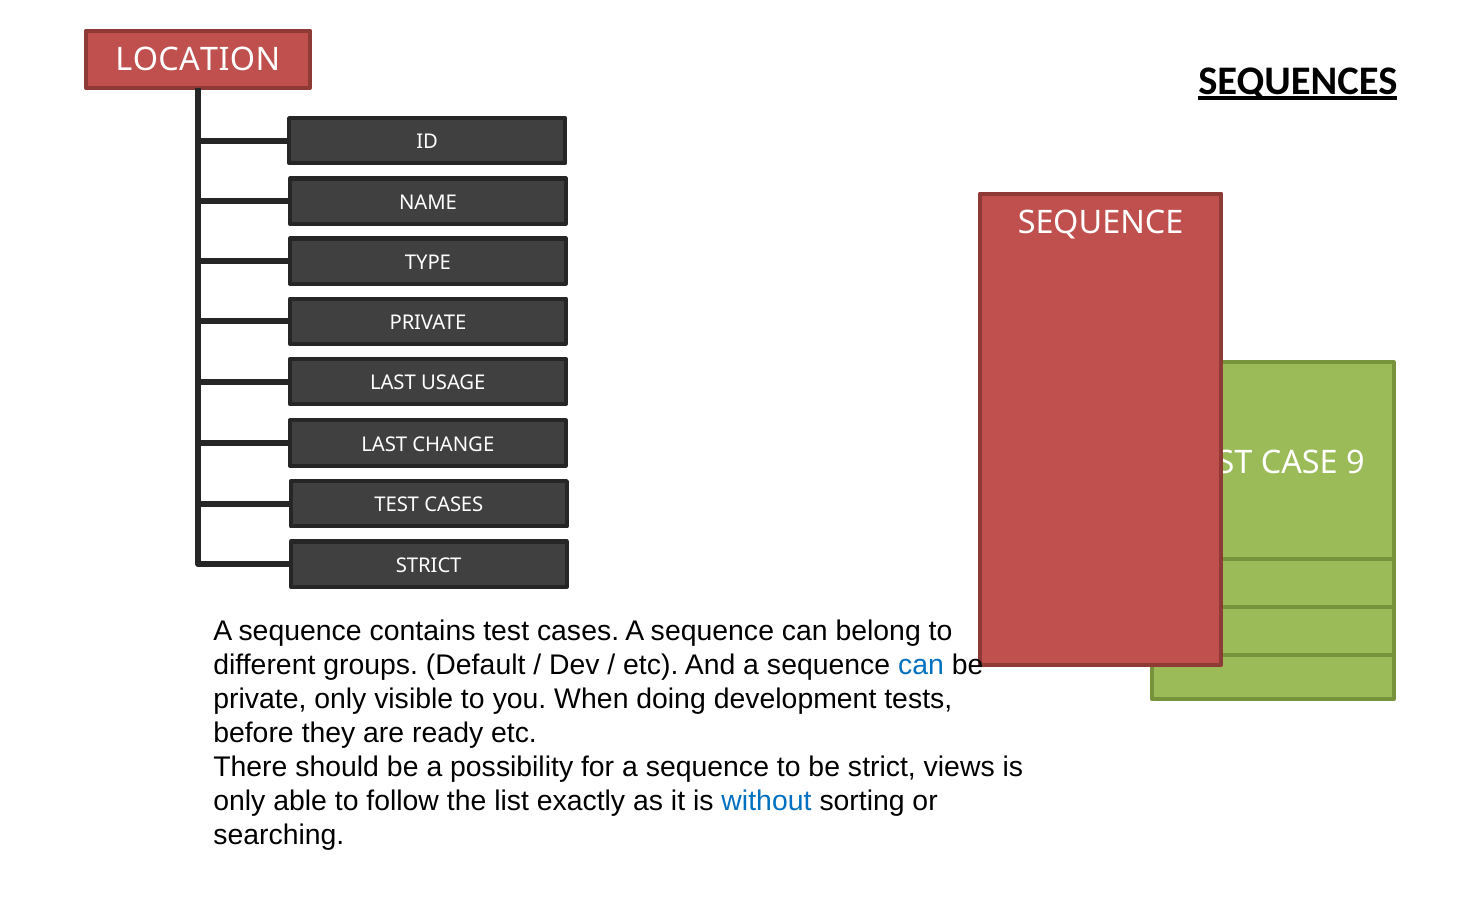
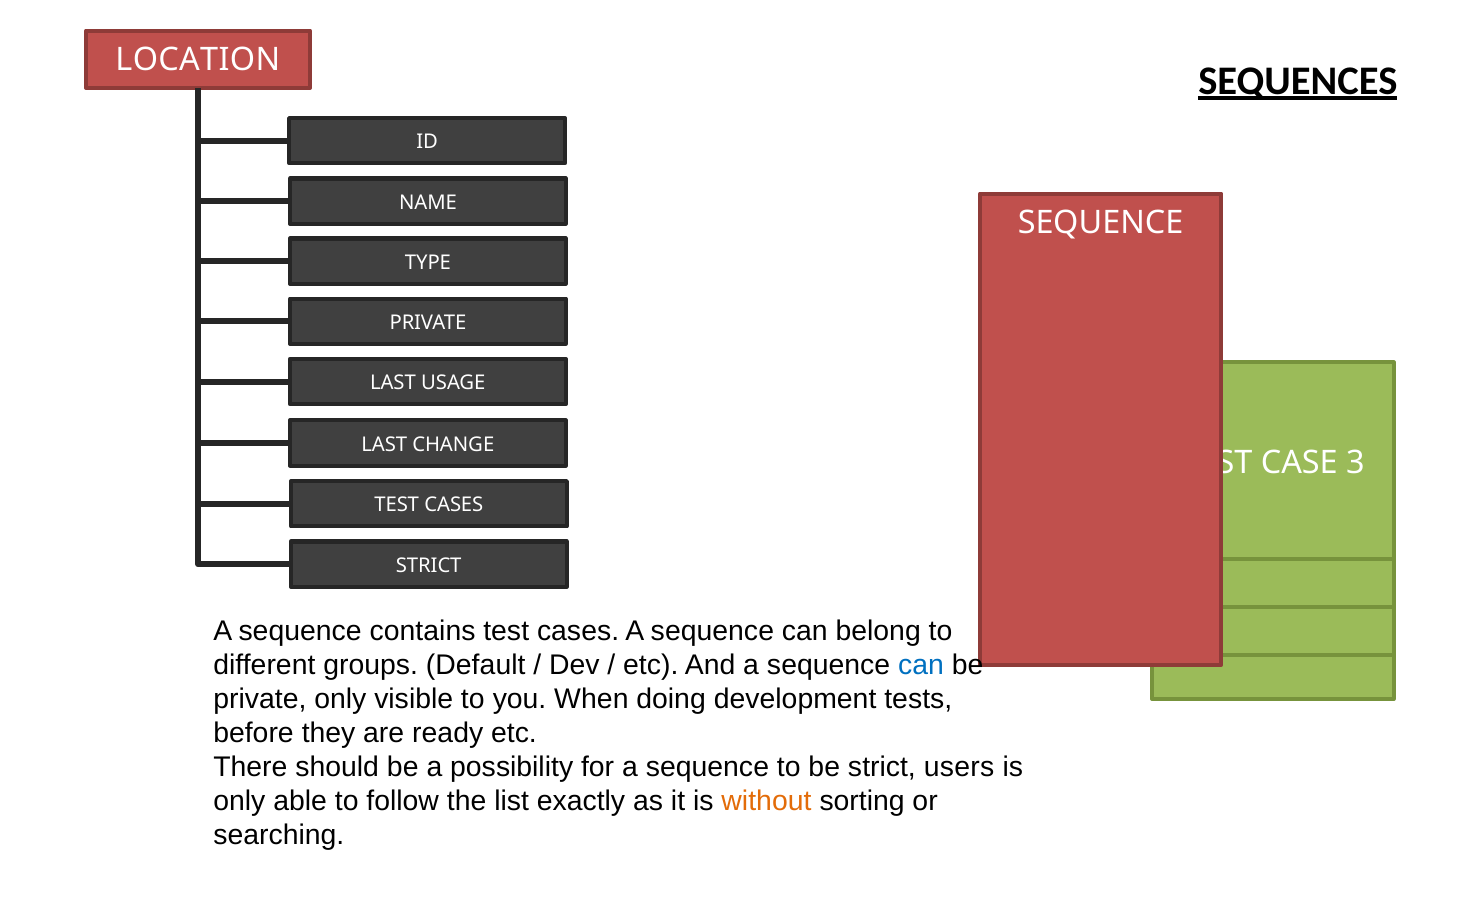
9: 9 -> 3 (1355, 463)
views: views -> users (959, 767)
without colour: blue -> orange (766, 801)
